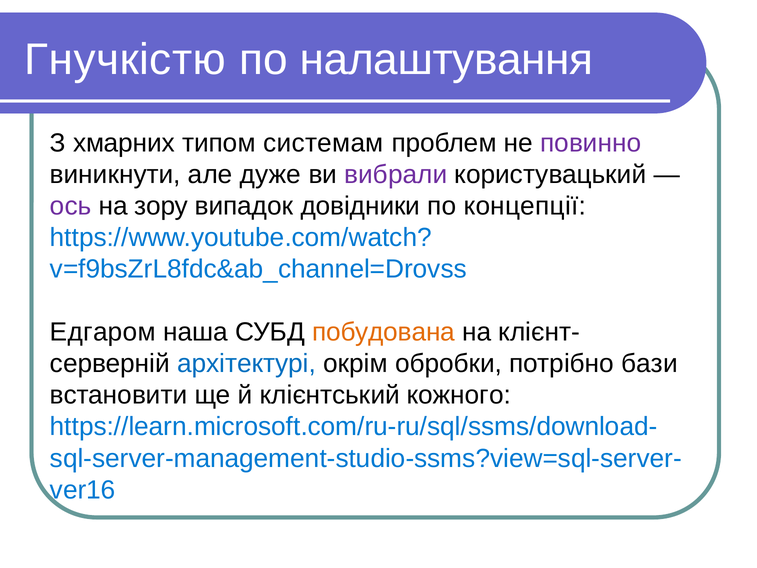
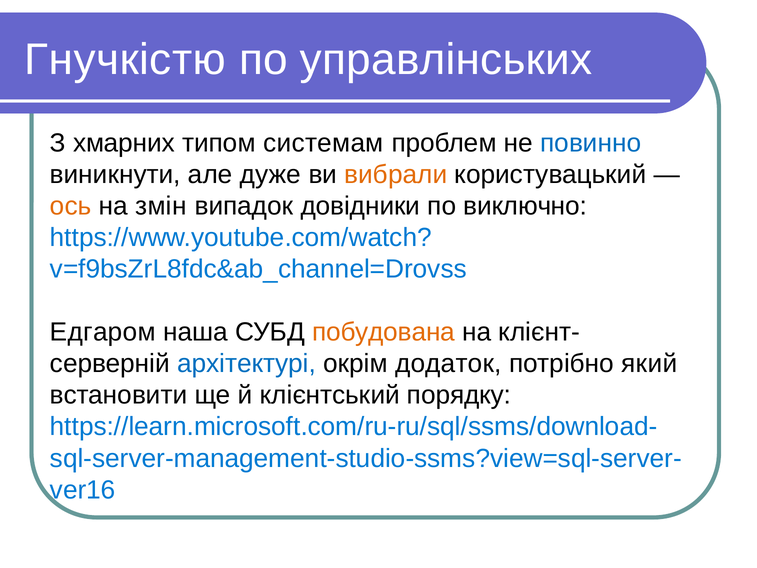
налаштування: налаштування -> управлінських (446, 60)
повинно colour: purple -> blue (591, 143)
вибрали colour: purple -> orange (396, 174)
ось colour: purple -> orange (71, 206)
зору: зору -> змін (161, 206)
концепції: концепції -> виключно (525, 206)
обробки: обробки -> додаток (448, 364)
бази: бази -> який (649, 364)
кожного: кожного -> порядку (459, 395)
